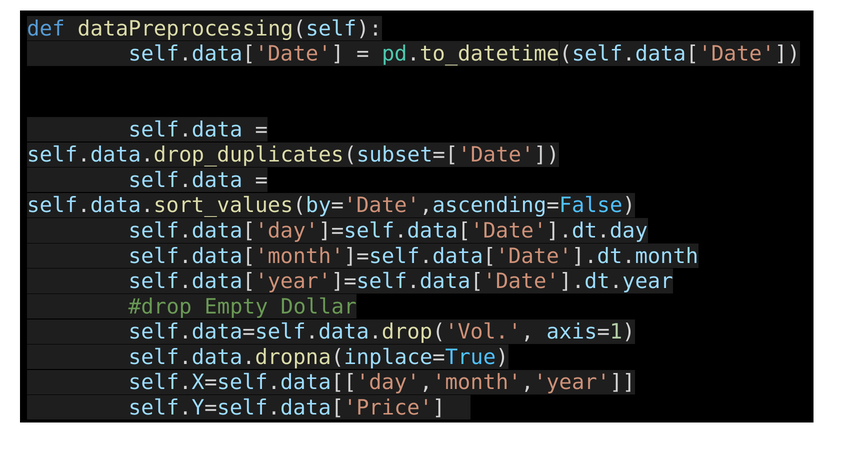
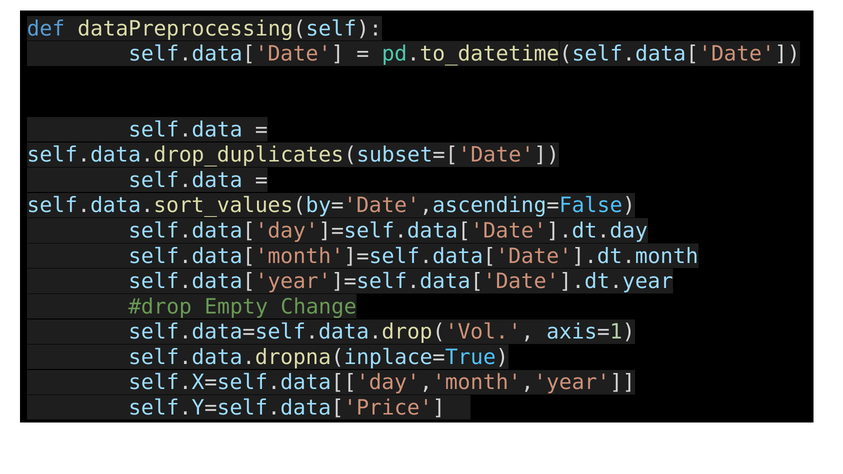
Dollar: Dollar -> Change (319, 307)
